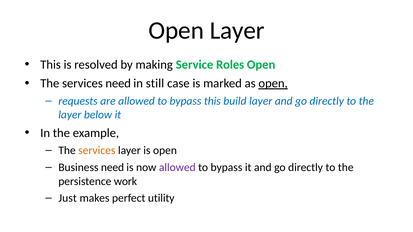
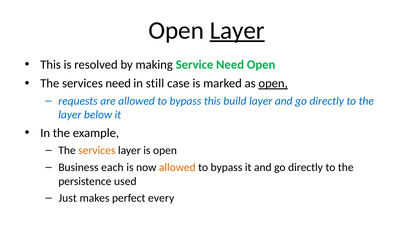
Layer underline: none -> present (237, 30)
Service Roles: Roles -> Need (230, 65)
Business need: need -> each (112, 168)
allowed colour: purple -> orange (177, 168)
work: work -> used (125, 181)
utility: utility -> every (161, 198)
